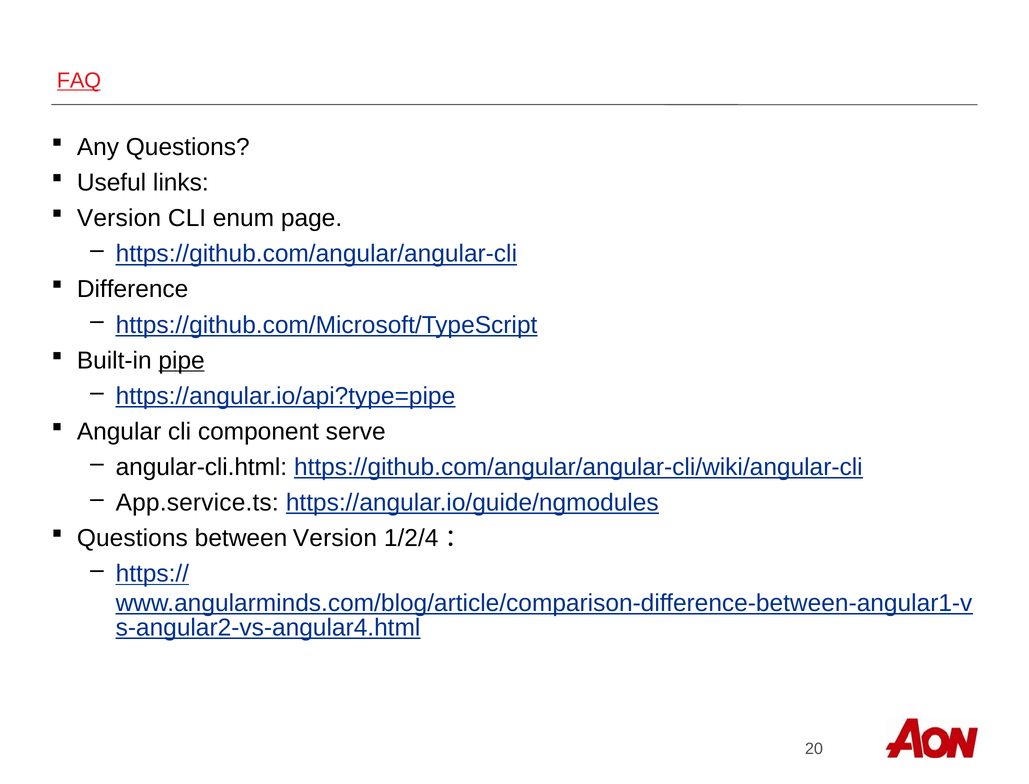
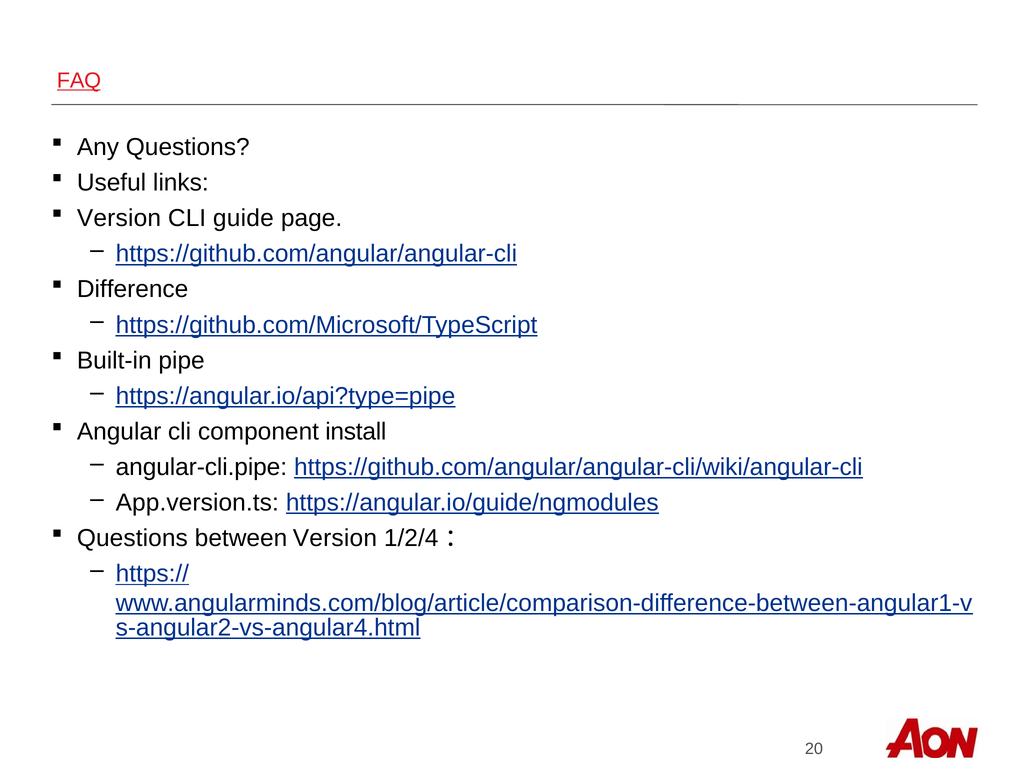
enum: enum -> guide (243, 218)
pipe underline: present -> none (182, 360)
serve: serve -> install (356, 432)
angular-cli.html: angular-cli.html -> angular-cli.pipe (201, 467)
App.service.ts: App.service.ts -> App.version.ts (197, 503)
